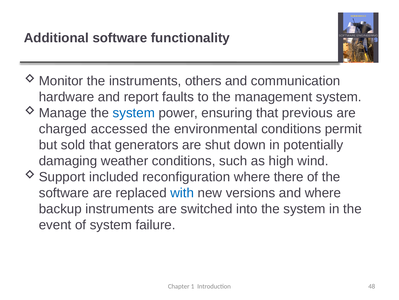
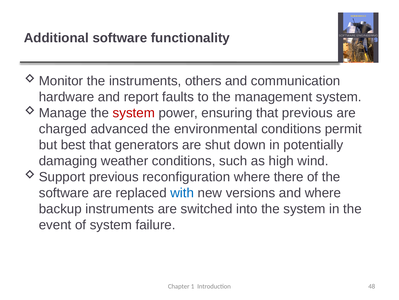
system colour: blue -> red (134, 113)
accessed: accessed -> advanced (119, 129)
sold: sold -> best (73, 145)
included: included -> previous (114, 176)
